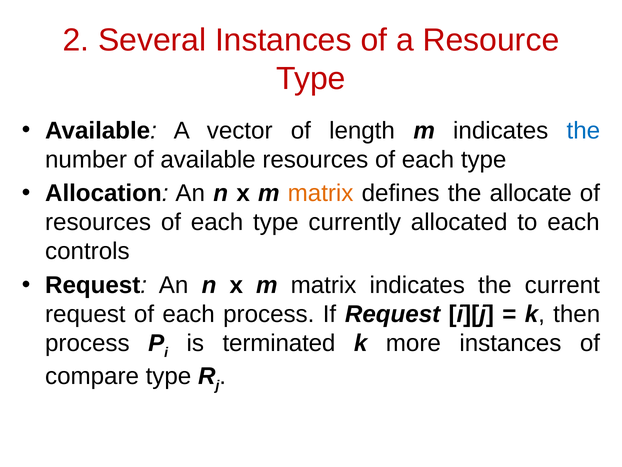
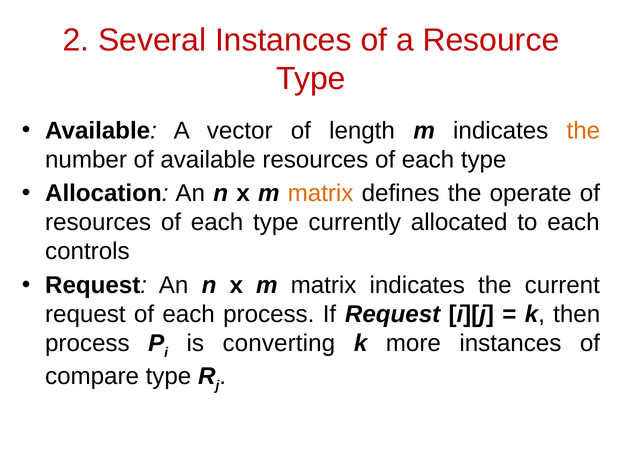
the colour: blue -> orange (583, 130)
allocate: allocate -> operate (531, 193)
terminated: terminated -> converting (279, 343)
